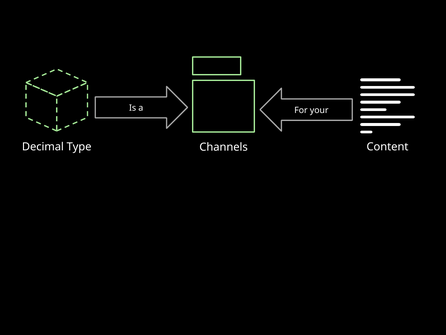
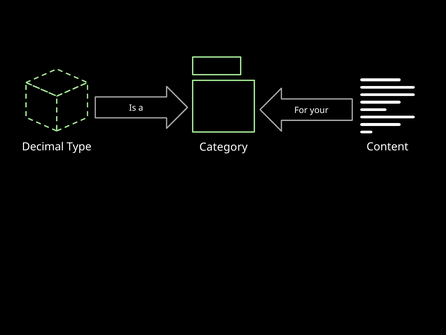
Channels: Channels -> Category (224, 147)
